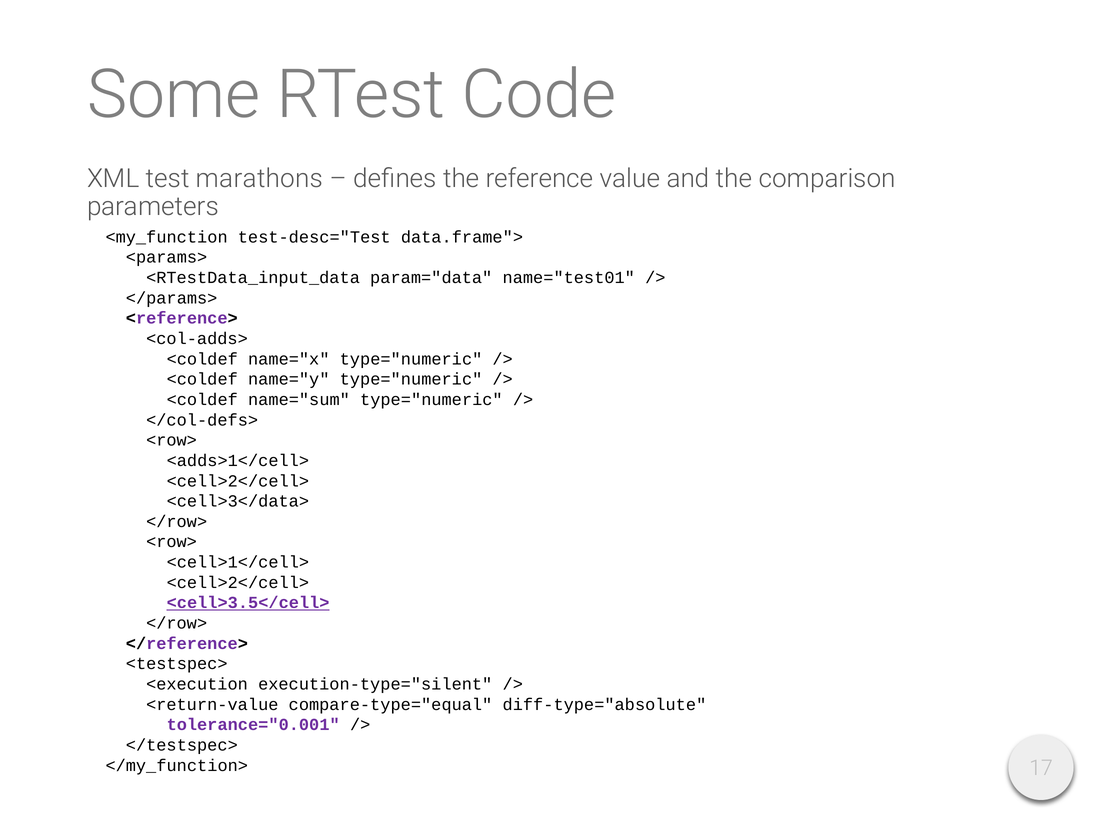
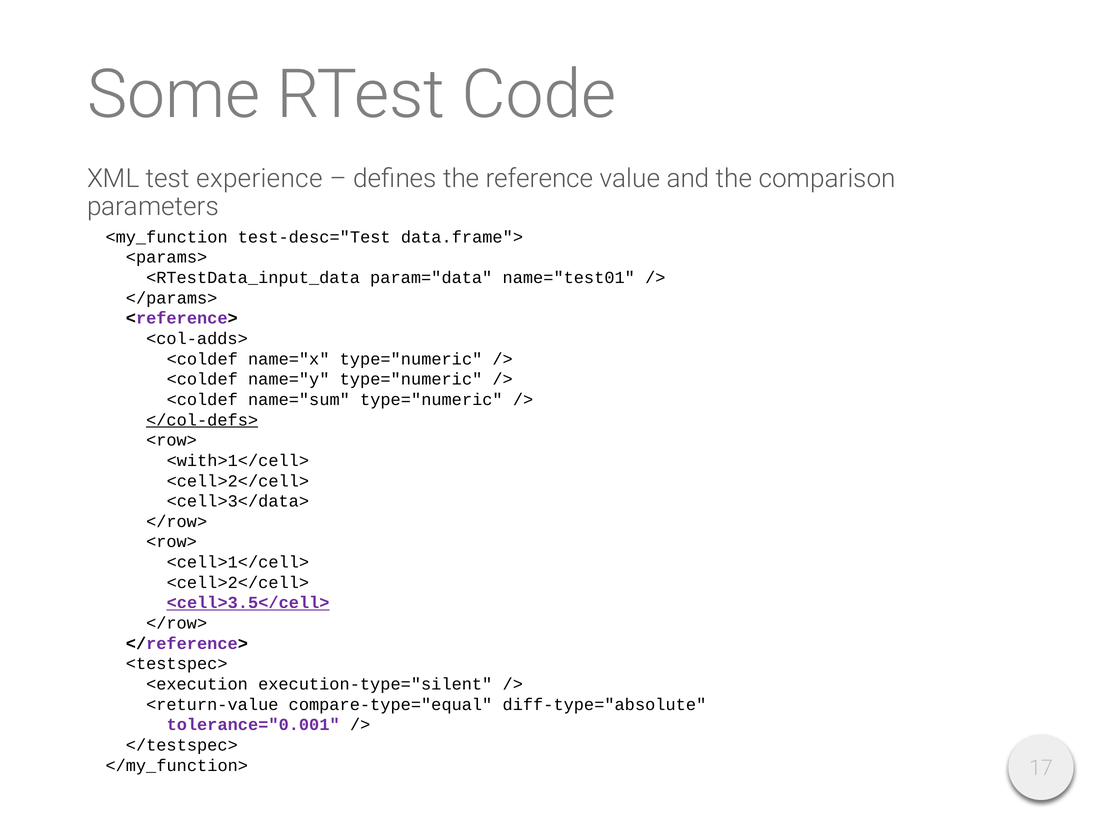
marathons: marathons -> experience (260, 179)
</col-defs> underline: none -> present (202, 420)
<adds>1</cell>: <adds>1</cell> -> <with>1</cell> (238, 461)
